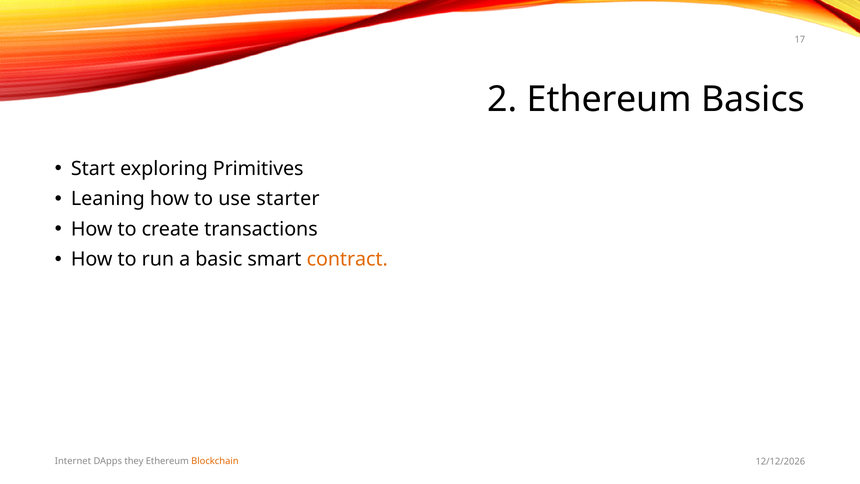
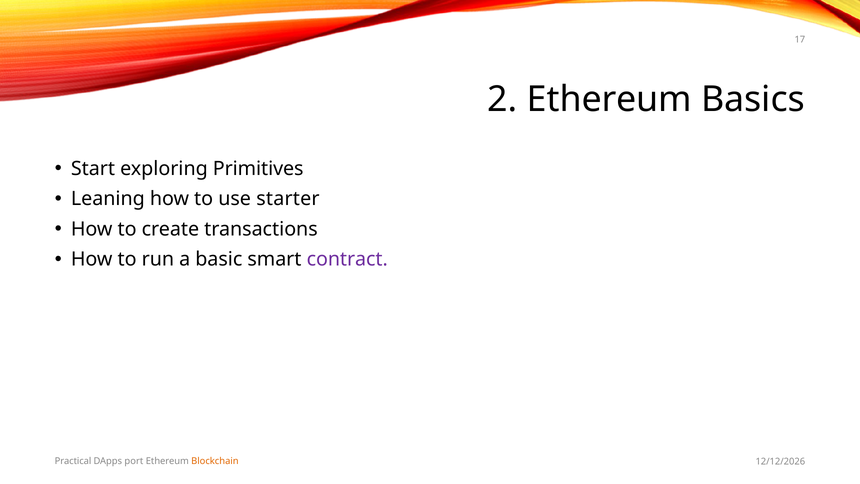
contract colour: orange -> purple (347, 259)
Internet: Internet -> Practical (73, 461)
they: they -> port (134, 461)
